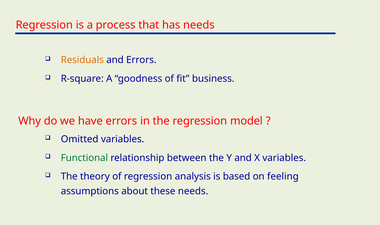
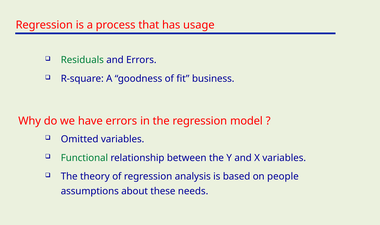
has needs: needs -> usage (199, 25)
Residuals colour: orange -> green (82, 60)
feeling: feeling -> people (283, 177)
